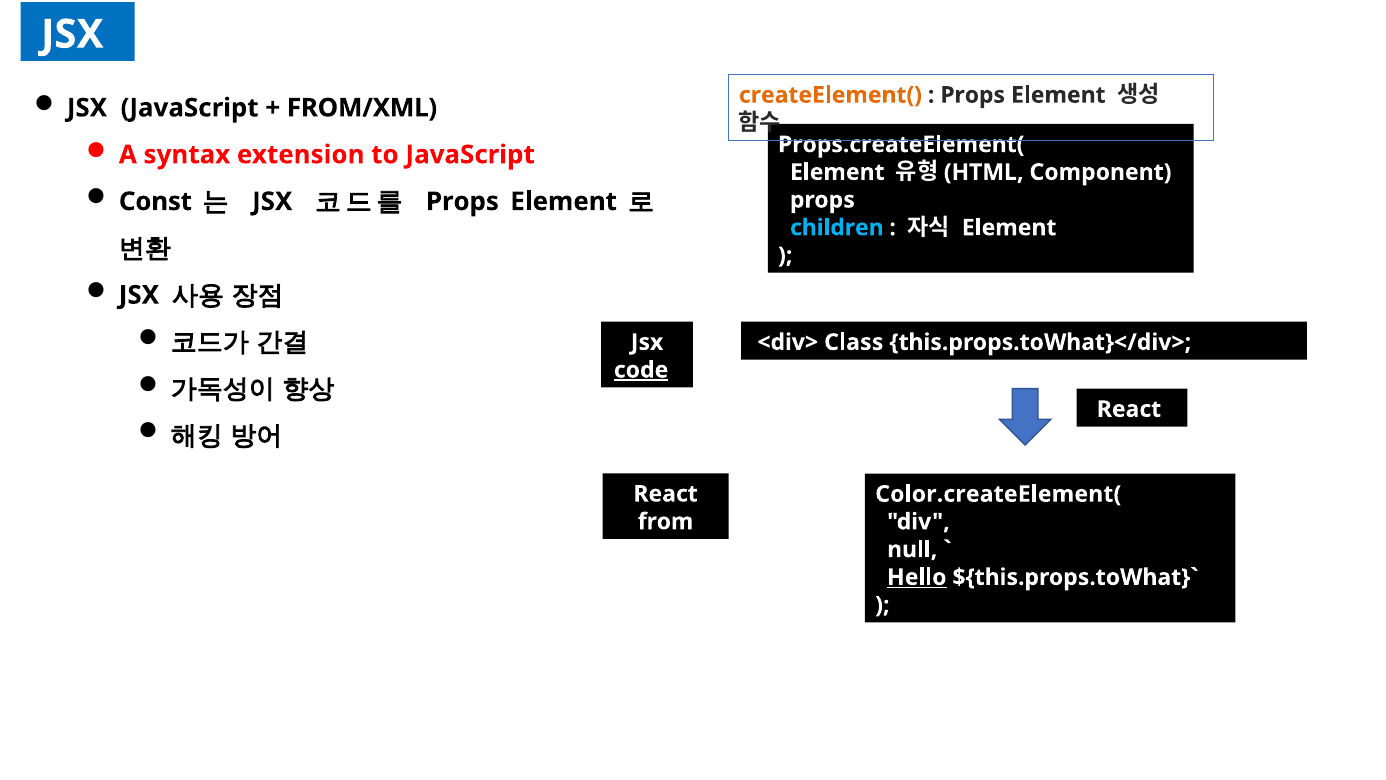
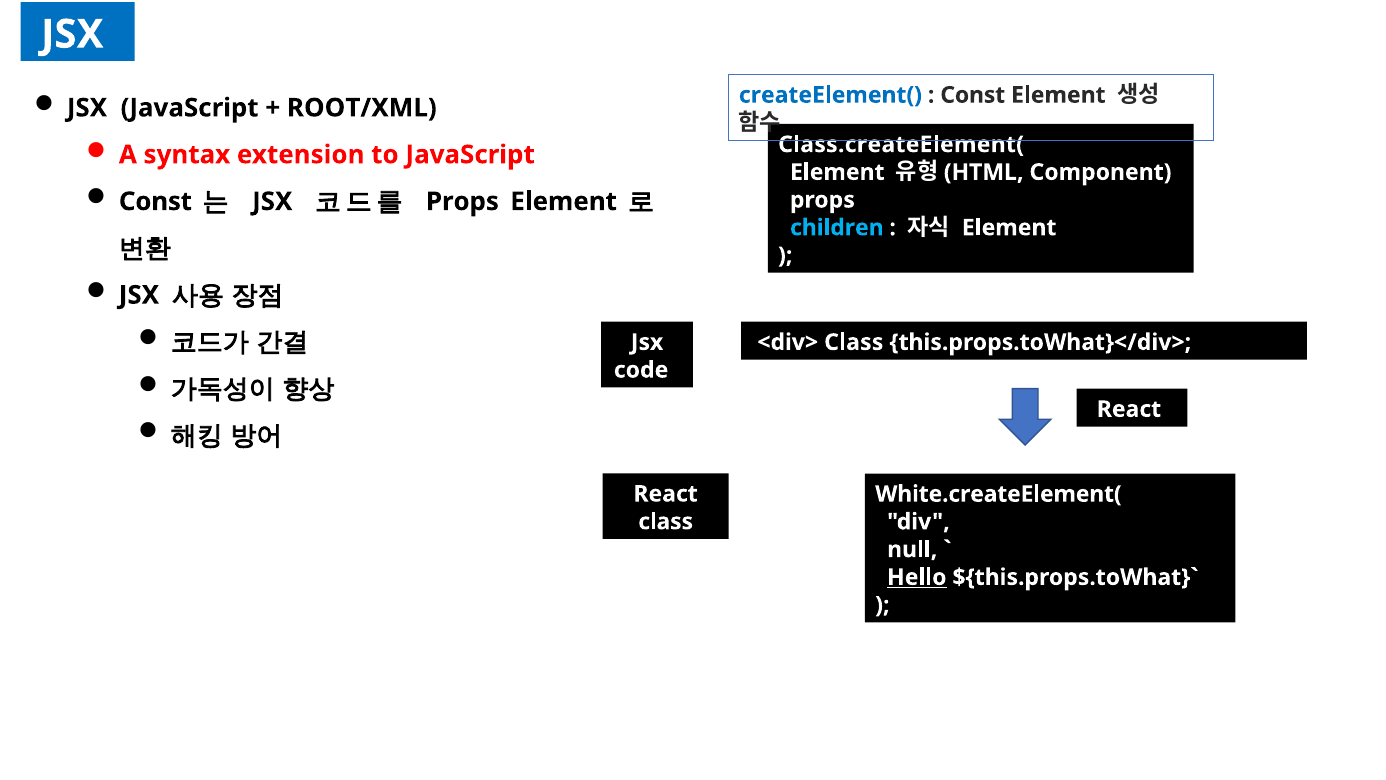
createElement( colour: orange -> blue (830, 95)
Props: Props -> Const (973, 95)
FROM/XML: FROM/XML -> ROOT/XML (362, 108)
Props.createElement(: Props.createElement( -> Class.createElement( (901, 144)
code underline: present -> none (641, 370)
Color.createElement(: Color.createElement( -> White.createElement( (998, 494)
from: from -> class (666, 521)
